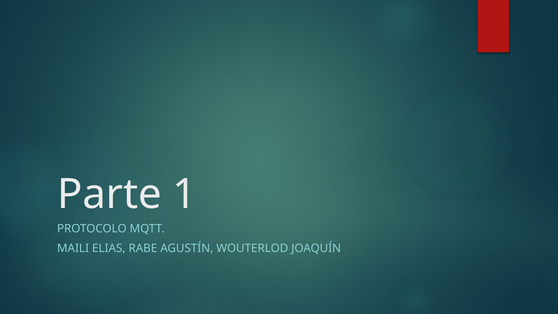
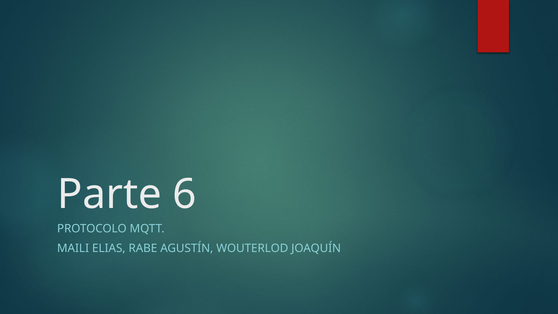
1: 1 -> 6 (185, 194)
